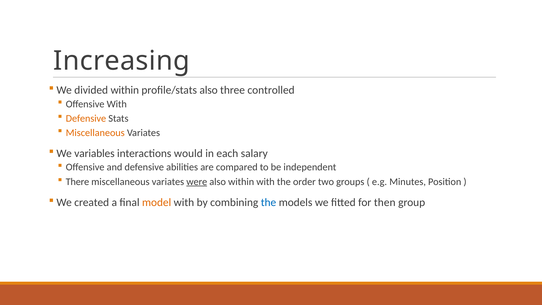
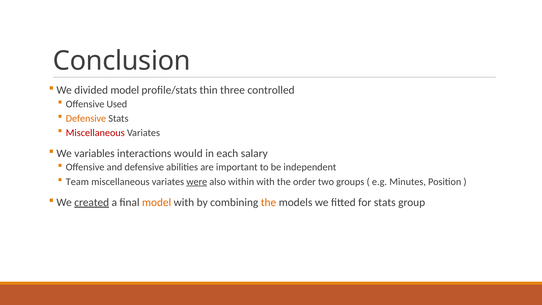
Increasing: Increasing -> Conclusion (122, 61)
divided within: within -> model (125, 90)
profile/stats also: also -> thin (209, 90)
Offensive With: With -> Used (117, 104)
Miscellaneous colour: orange -> red (95, 133)
compared: compared -> important (237, 167)
There: There -> Team (77, 182)
created underline: none -> present (92, 202)
the colour: blue -> orange (269, 202)
for then: then -> stats (385, 202)
